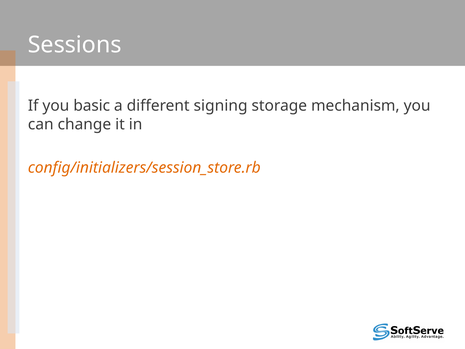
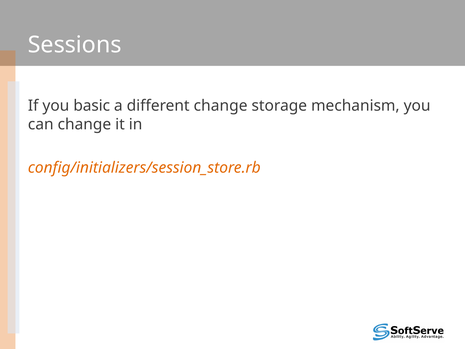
different signing: signing -> change (221, 106)
